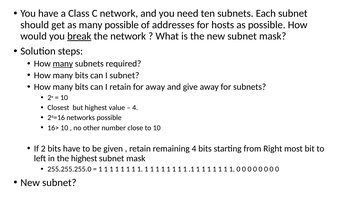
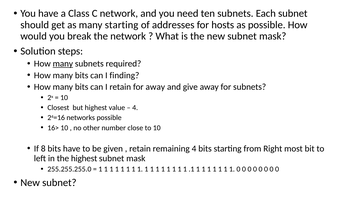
many possible: possible -> starting (122, 25)
break underline: present -> none (79, 36)
I subnet: subnet -> finding (124, 75)
2: 2 -> 8 (43, 149)
